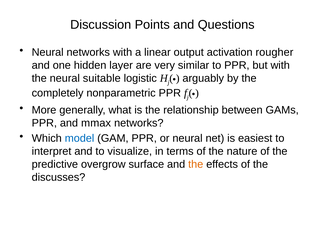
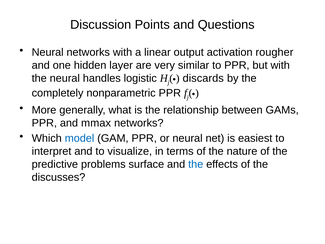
suitable: suitable -> handles (102, 78)
arguably: arguably -> discards (203, 78)
overgrow: overgrow -> problems (103, 164)
the colour: orange -> blue (196, 164)
